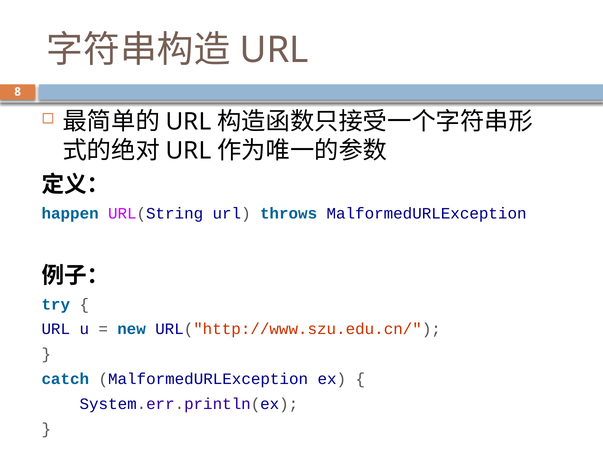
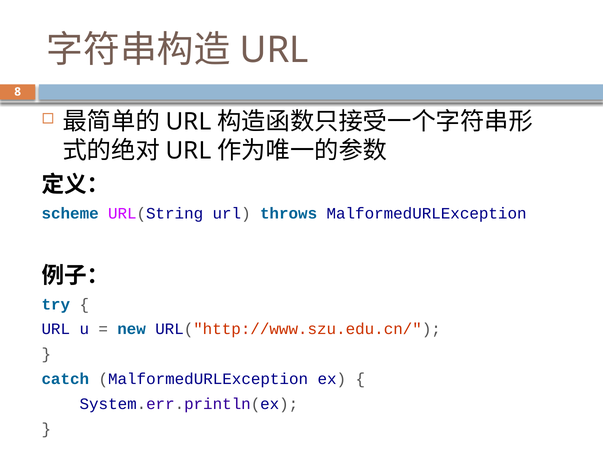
happen: happen -> scheme (70, 213)
